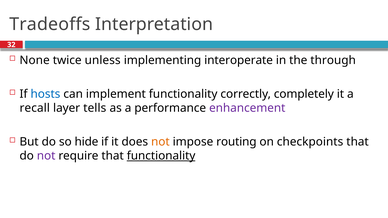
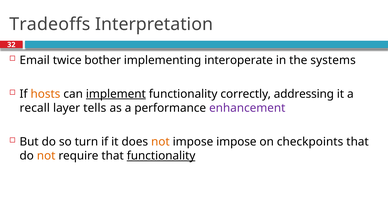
None: None -> Email (35, 60)
unless: unless -> bother (103, 60)
through: through -> systems (333, 60)
hosts colour: blue -> orange (45, 94)
implement underline: none -> present (116, 94)
completely: completely -> addressing (304, 94)
hide: hide -> turn (86, 142)
impose routing: routing -> impose (236, 142)
not colour: purple -> orange (46, 156)
